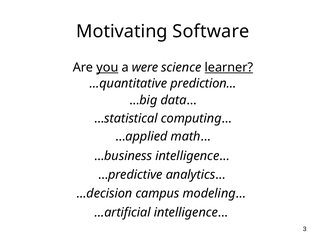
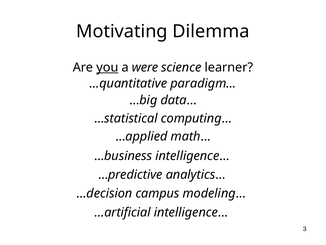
Software: Software -> Dilemma (211, 31)
learner underline: present -> none (229, 67)
prediction…: prediction… -> paradigm… (203, 83)
